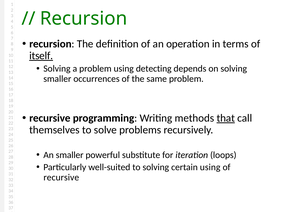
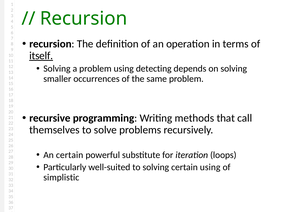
that underline: present -> none (226, 118)
An smaller: smaller -> certain (70, 155)
recursive: recursive -> simplistic (61, 177)
